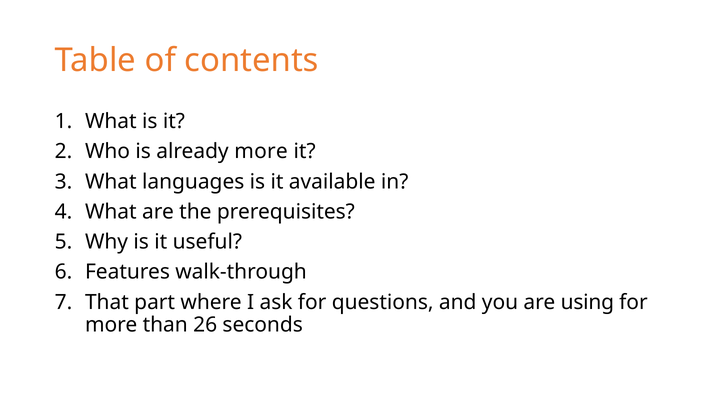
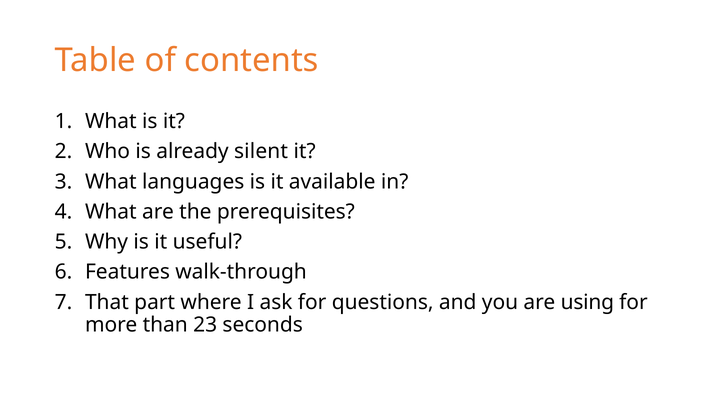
already more: more -> silent (261, 151)
26: 26 -> 23 (205, 325)
